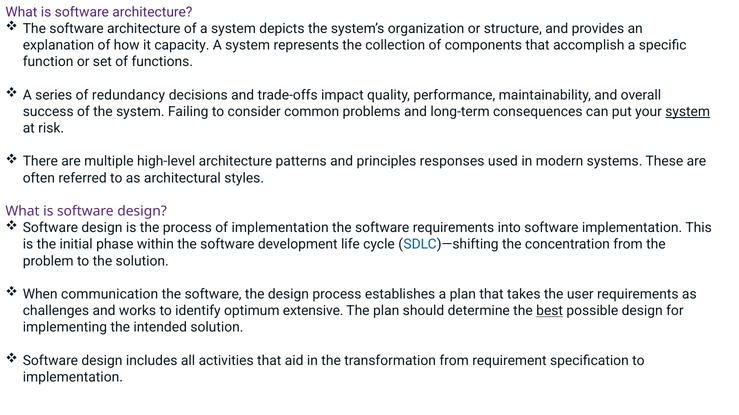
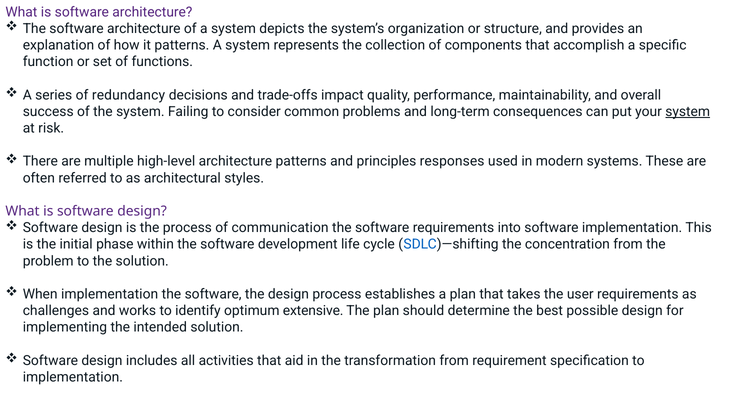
it capacity: capacity -> patterns (182, 45)
of implementation: implementation -> communication (280, 228)
When communication: communication -> implementation (110, 295)
best underline: present -> none (550, 311)
